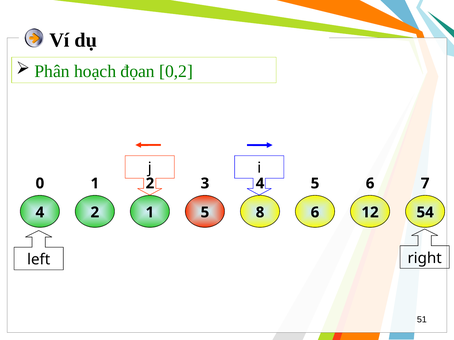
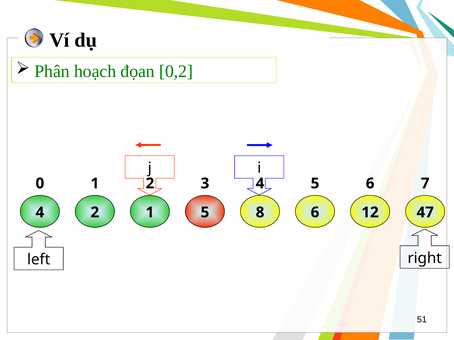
54: 54 -> 47 (425, 213)
